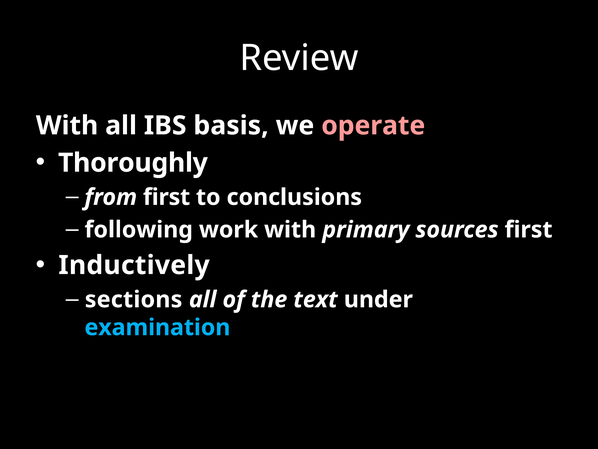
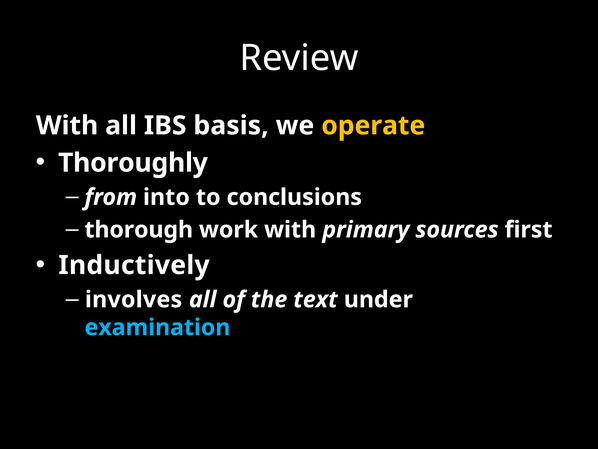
operate colour: pink -> yellow (373, 125)
from first: first -> into (166, 197)
following: following -> thorough (139, 230)
sections: sections -> involves (134, 299)
